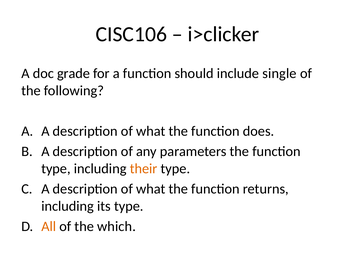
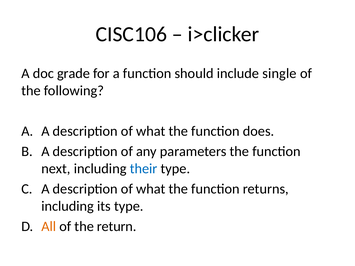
type: type -> next (56, 169)
their colour: orange -> blue (144, 169)
which: which -> return (117, 227)
